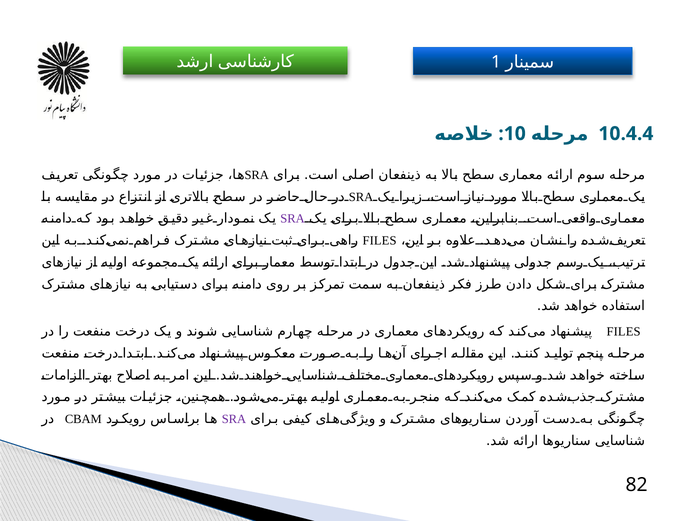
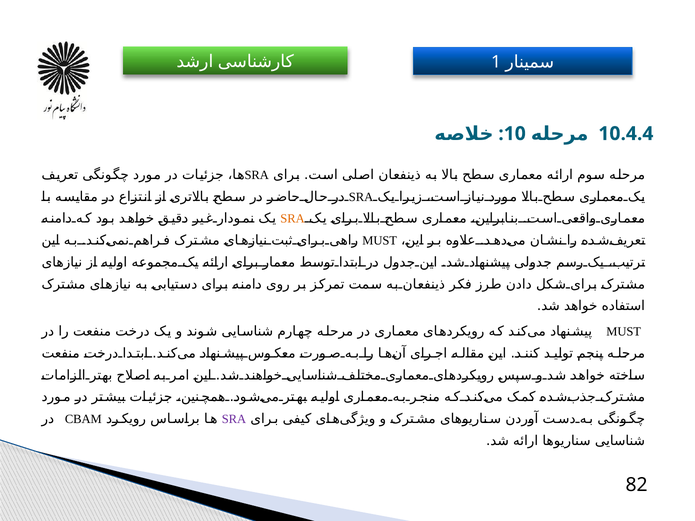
SRA colour: purple -> orange (293, 219)
FILES: FILES -> MUST (380, 241)
FILES: FILES -> MUST (624, 332)
